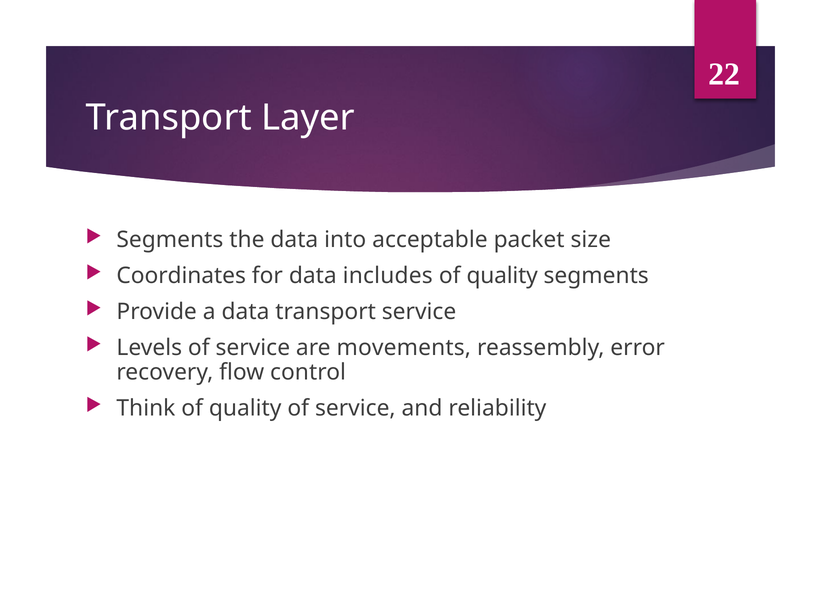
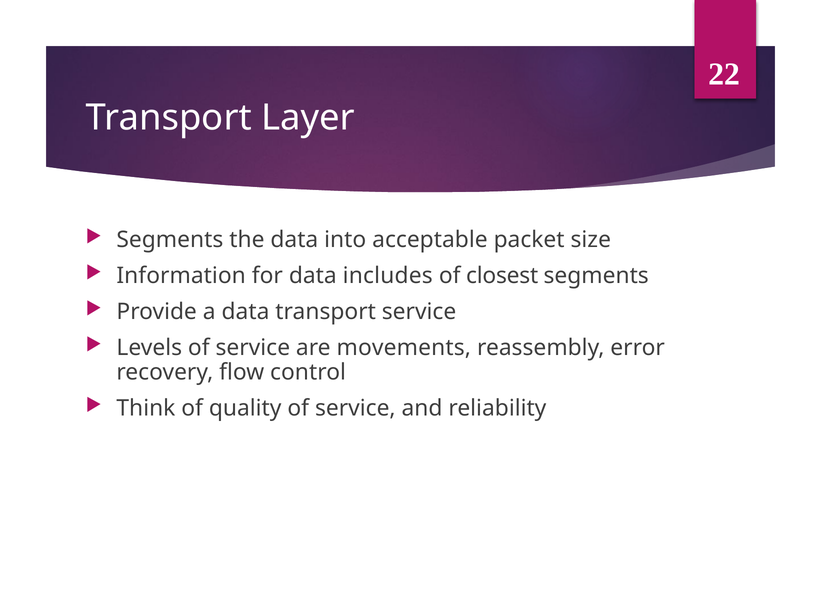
Coordinates: Coordinates -> Information (181, 276)
quality: quality -> closest (502, 276)
